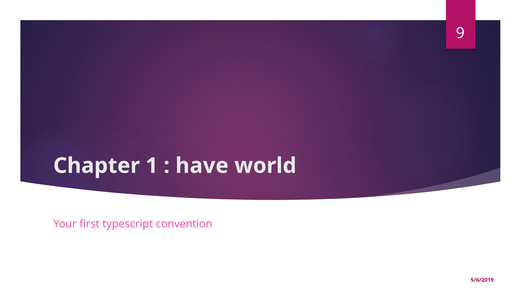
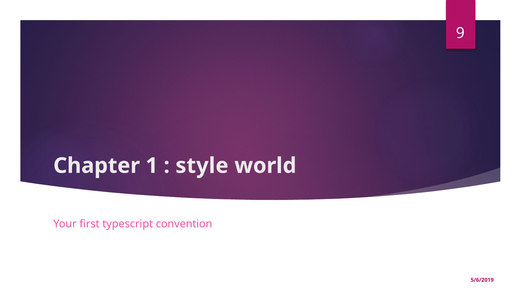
have: have -> style (202, 166)
